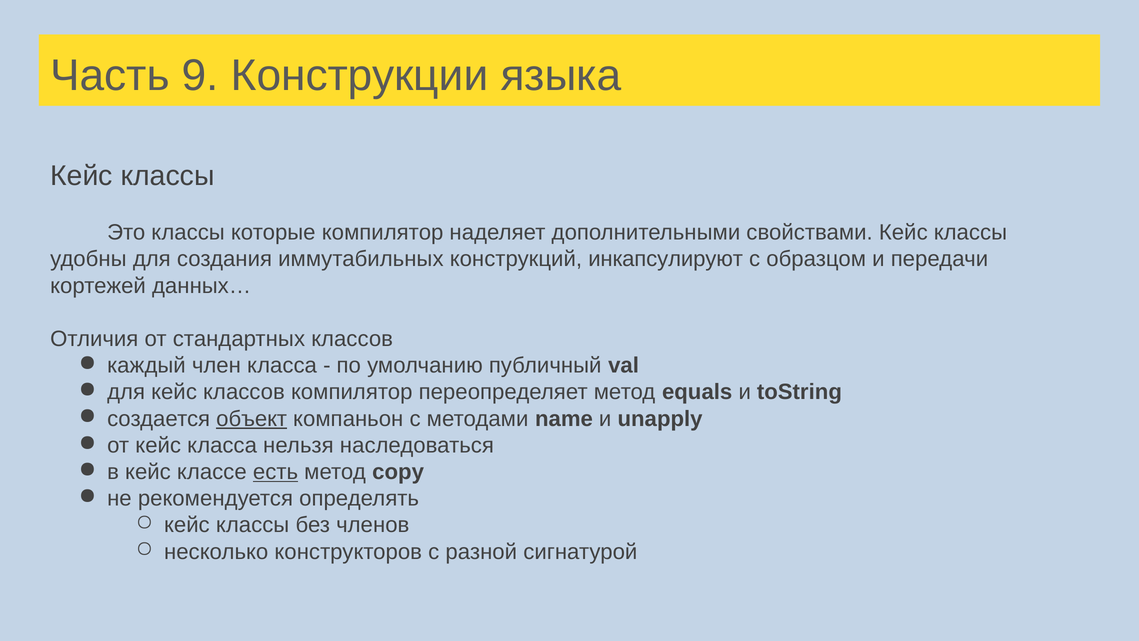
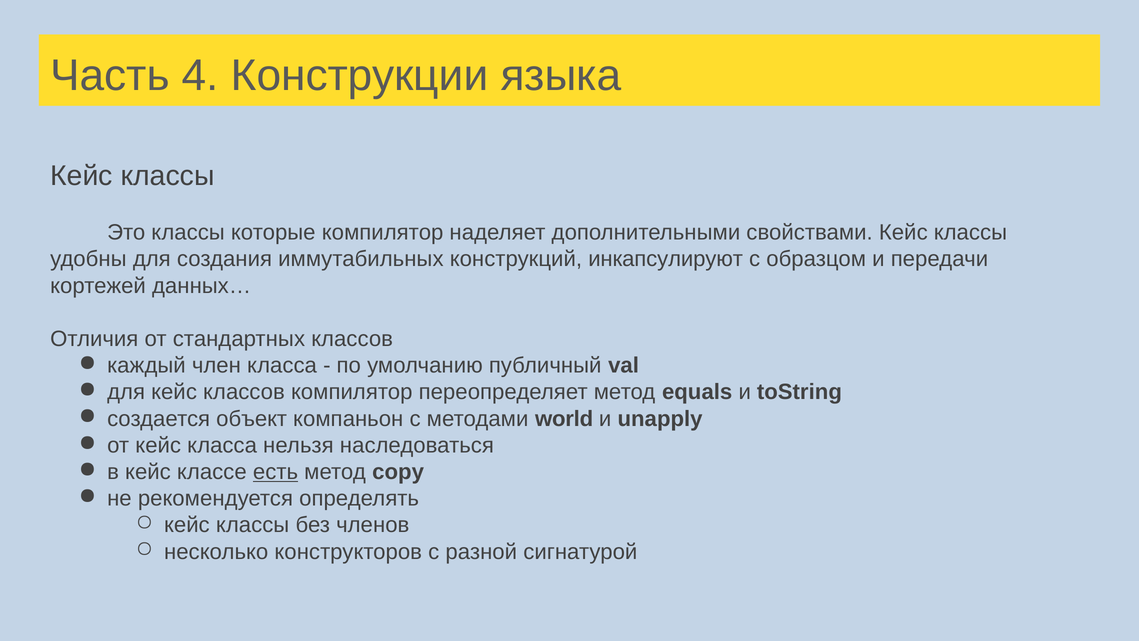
9: 9 -> 4 (200, 76)
объект underline: present -> none (252, 419)
name: name -> world (564, 419)
